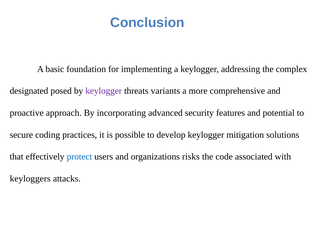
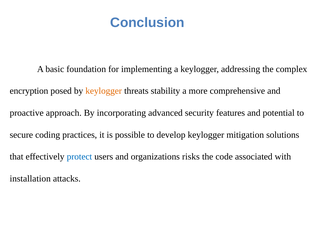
designated: designated -> encryption (29, 91)
keylogger colour: purple -> orange (104, 91)
variants: variants -> stability (165, 91)
keyloggers: keyloggers -> installation (30, 179)
